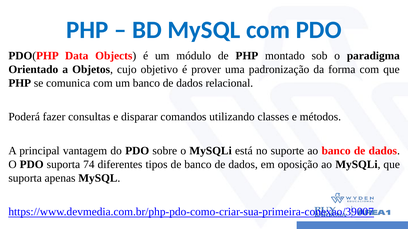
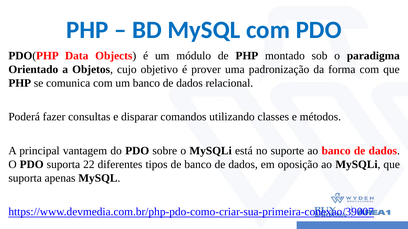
74: 74 -> 22 (89, 165)
